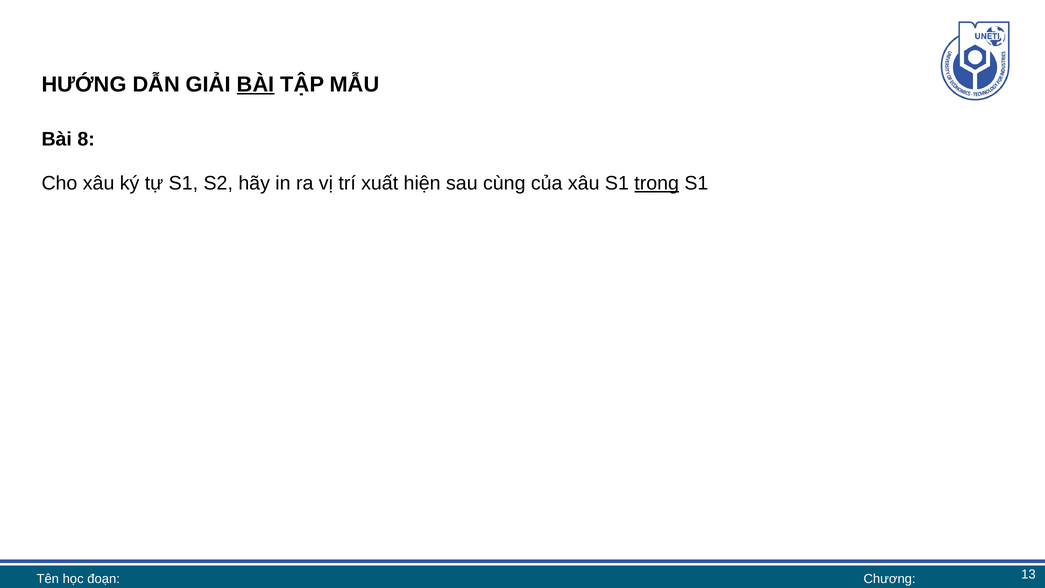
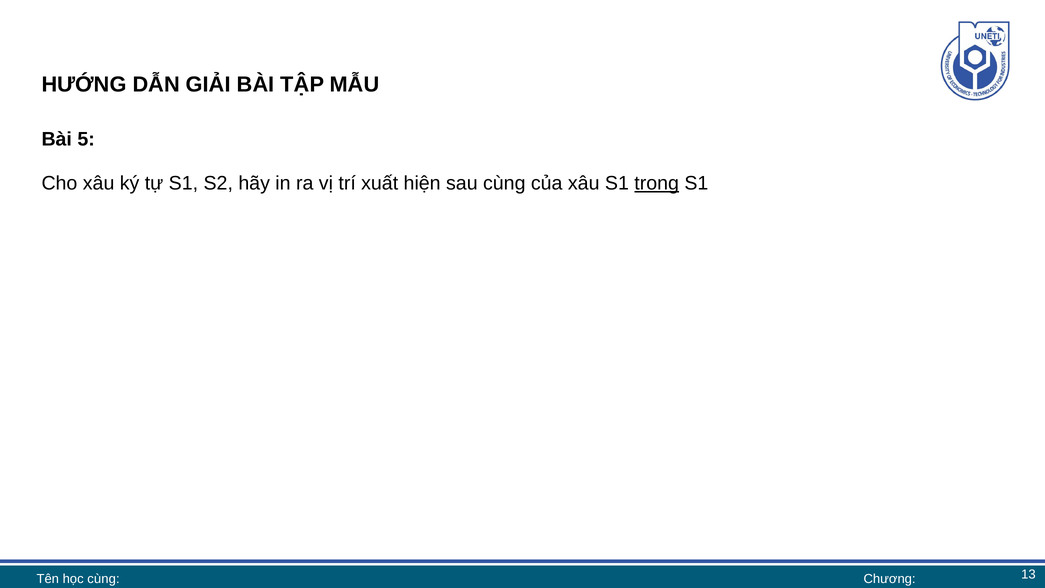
BÀI underline: present -> none (256, 84)
8: 8 -> 5 (86, 139)
học đoạn: đoạn -> cùng (104, 579)
